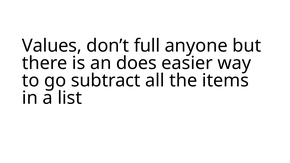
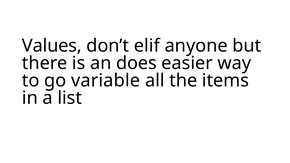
full: full -> elif (147, 46)
subtract: subtract -> variable (106, 81)
